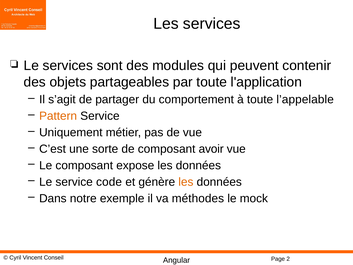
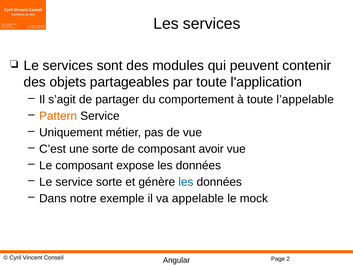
service code: code -> sorte (109, 182)
les colour: orange -> blue (186, 182)
méthodes: méthodes -> appelable (198, 198)
